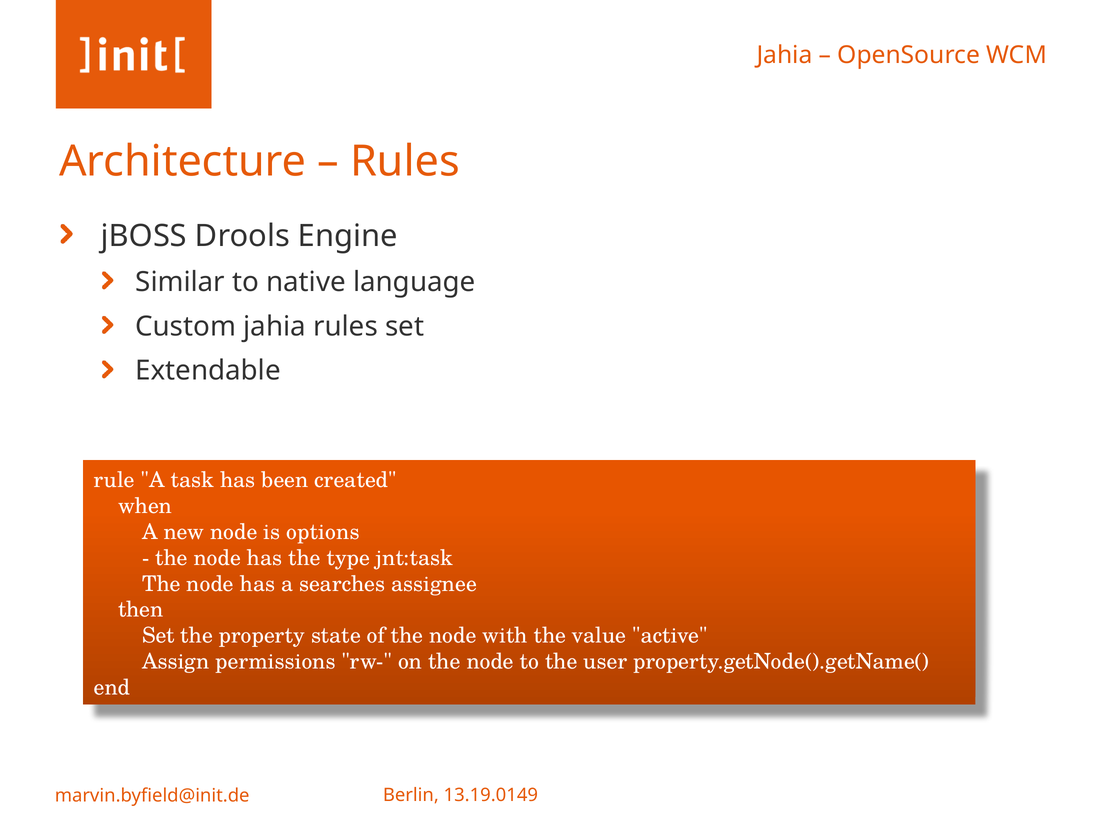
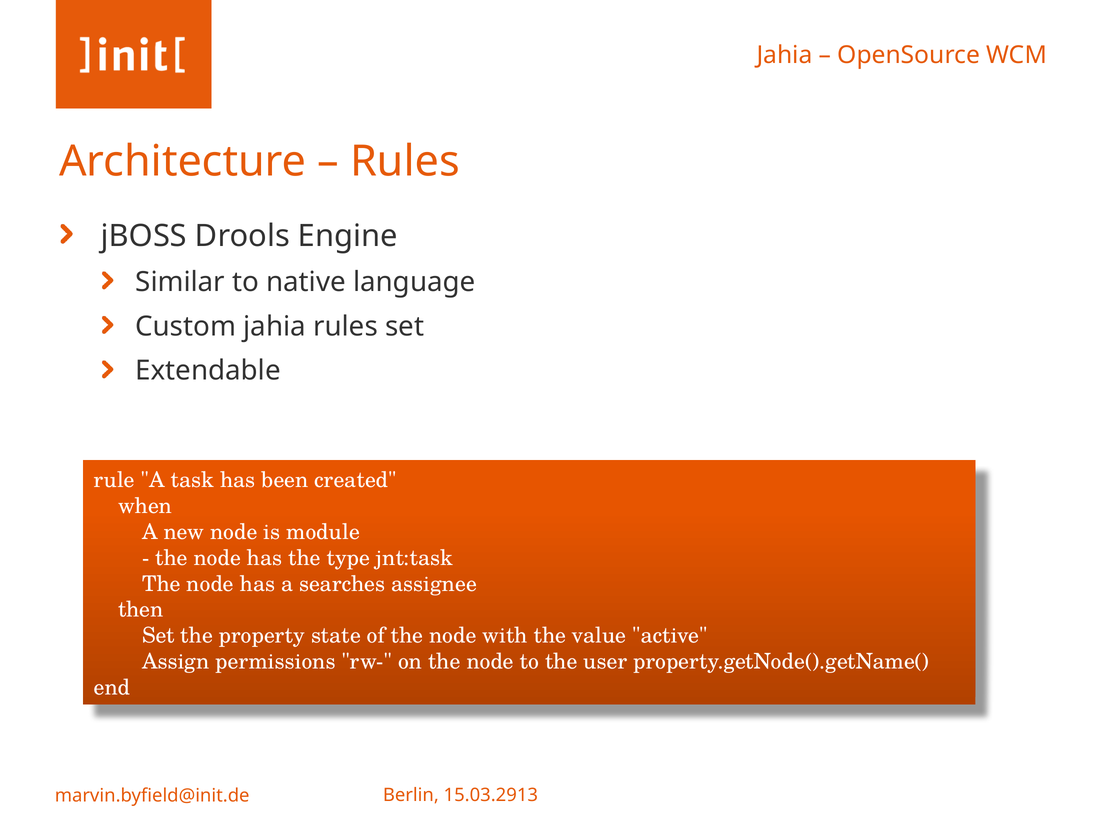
options: options -> module (323, 532)
13.19.0149: 13.19.0149 -> 15.03.2913 (491, 796)
